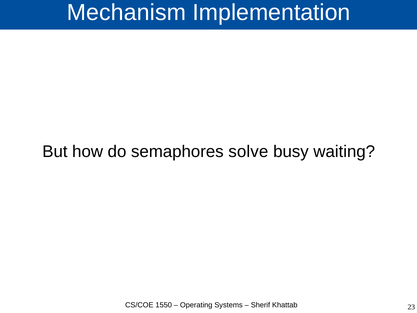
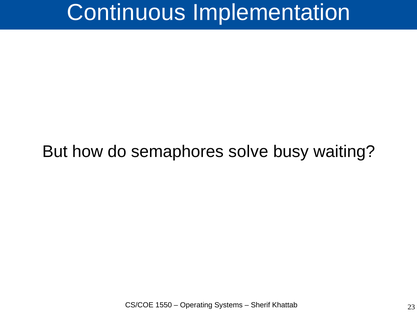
Mechanism: Mechanism -> Continuous (126, 12)
